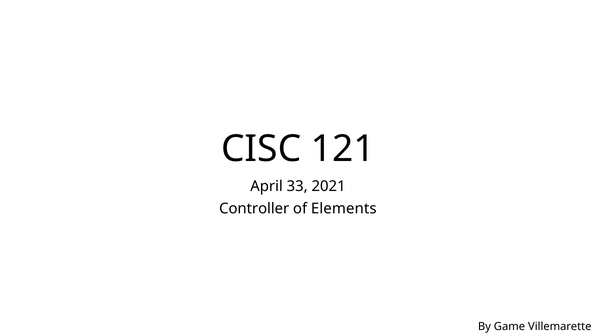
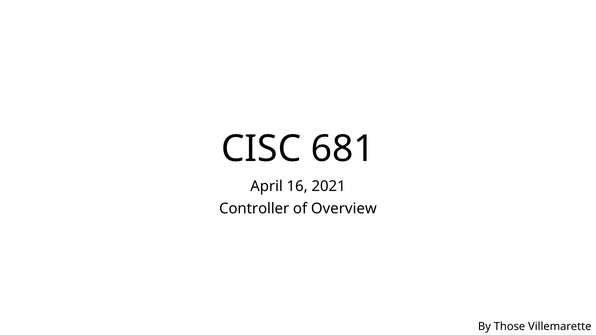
121: 121 -> 681 (343, 149)
33: 33 -> 16 (297, 186)
Elements: Elements -> Overview (344, 209)
Game: Game -> Those (510, 327)
